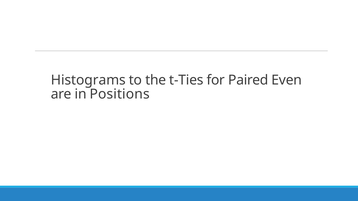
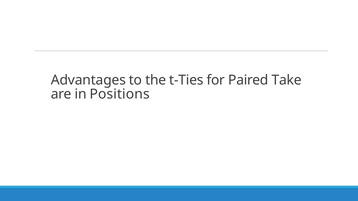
Histograms: Histograms -> Advantages (88, 80)
Even: Even -> Take (287, 80)
